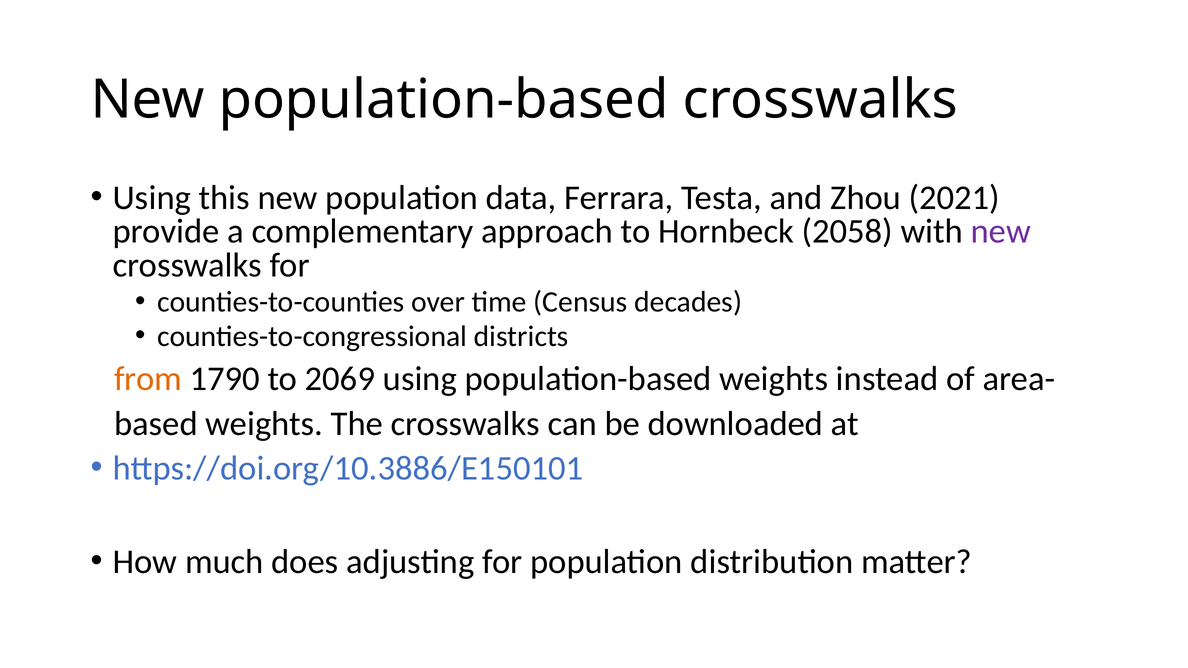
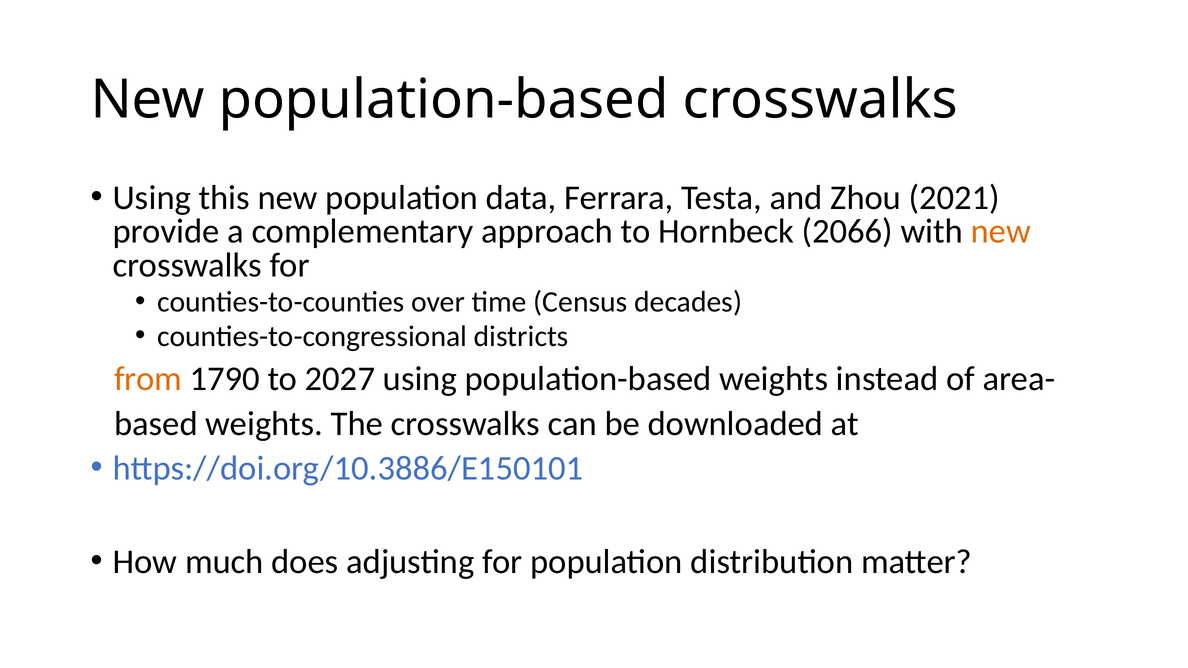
2058: 2058 -> 2066 (847, 232)
new colour: purple -> orange (1001, 232)
2069: 2069 -> 2027 (340, 379)
